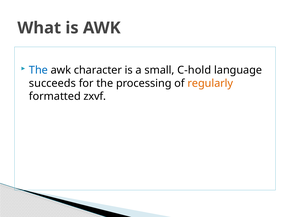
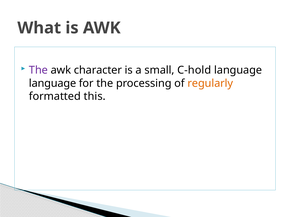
The colour: blue -> purple (38, 70)
succeeds: succeeds -> language (53, 83)
zxvf: zxvf -> this (95, 96)
